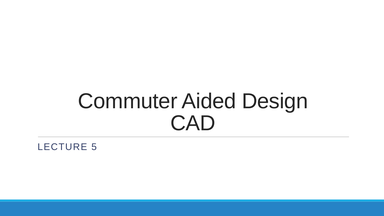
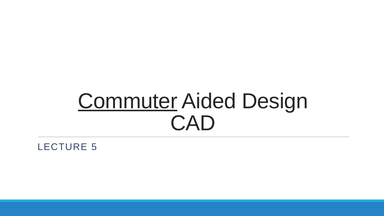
Commuter underline: none -> present (128, 101)
